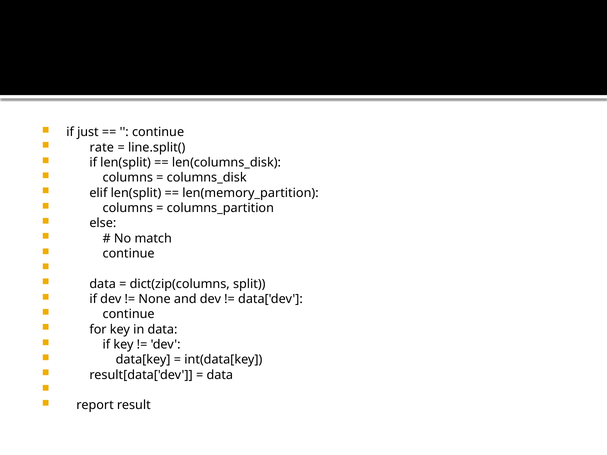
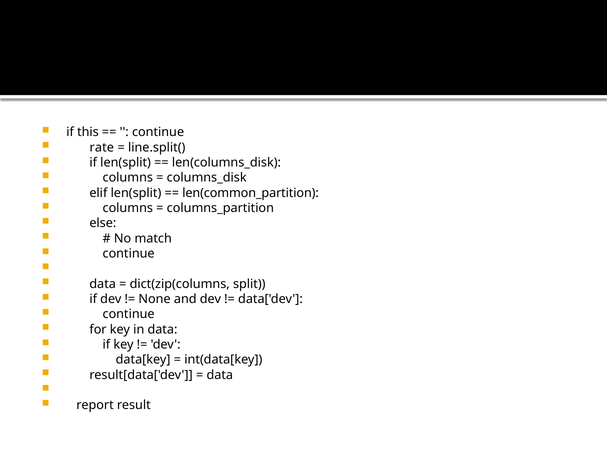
just: just -> this (88, 132)
len(memory_partition: len(memory_partition -> len(common_partition (251, 193)
